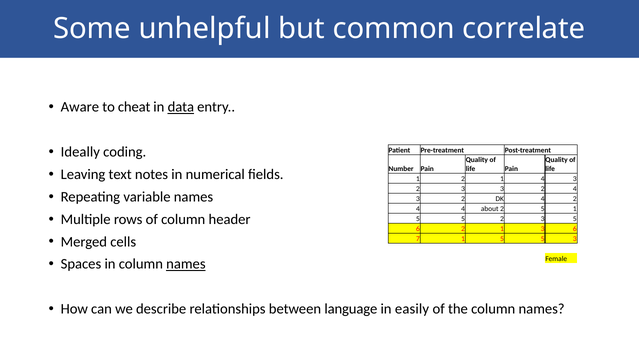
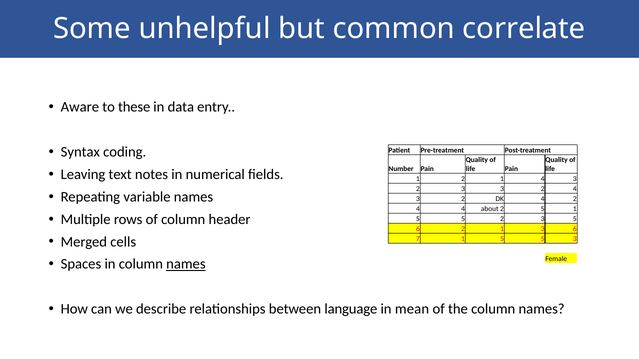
cheat: cheat -> these (134, 107)
data underline: present -> none (181, 107)
Ideally: Ideally -> Syntax (80, 152)
easily: easily -> mean (412, 309)
